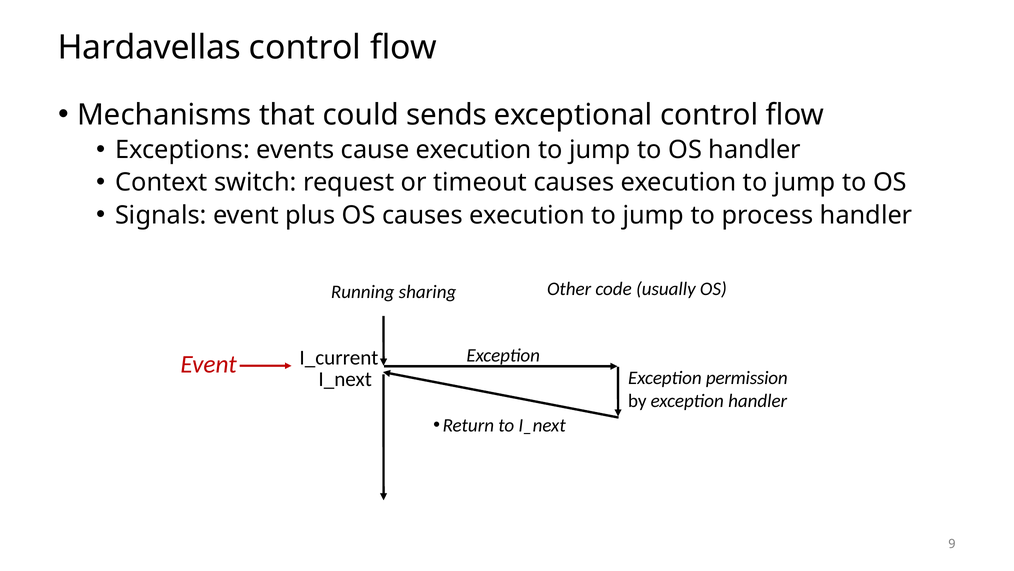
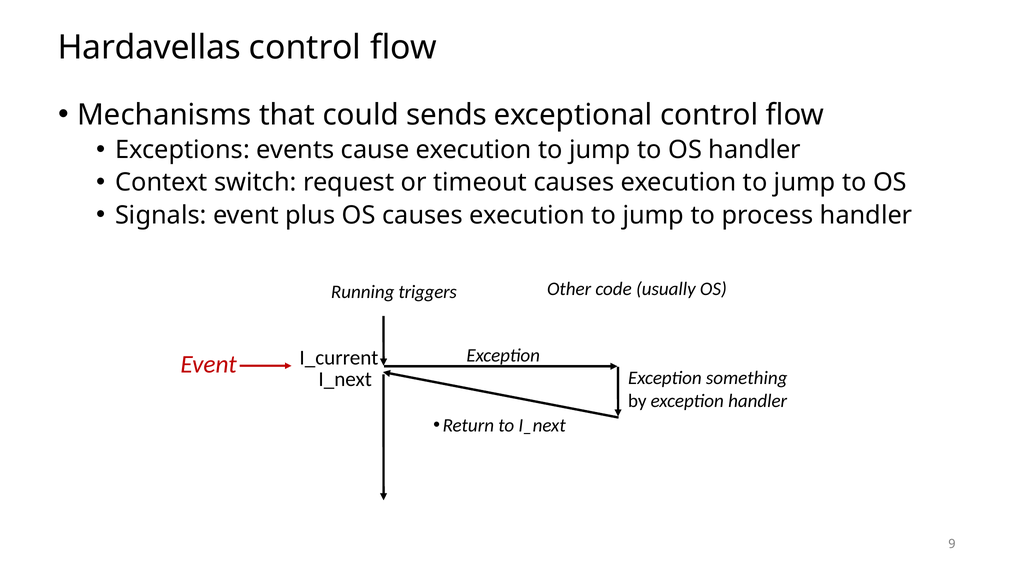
sharing: sharing -> triggers (428, 292)
permission: permission -> something (747, 378)
